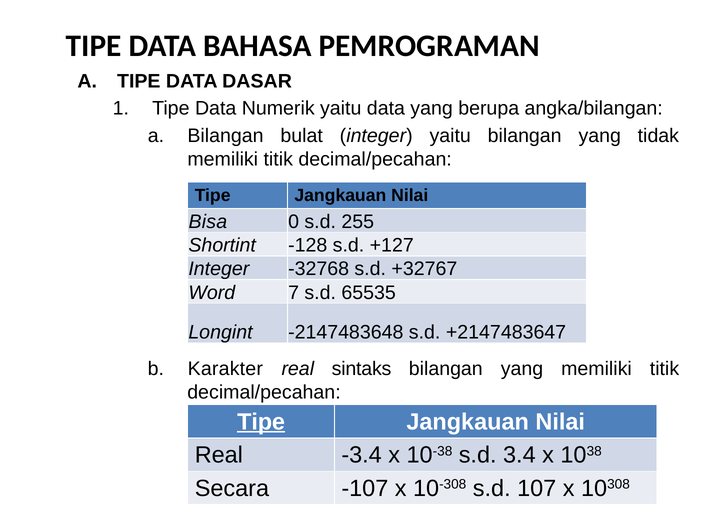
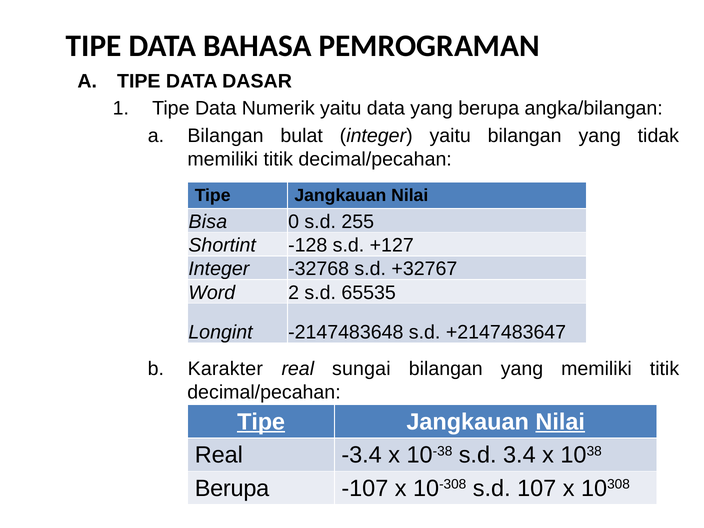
7: 7 -> 2 (294, 293)
sintaks: sintaks -> sungai (361, 369)
Nilai underline: none -> present (560, 422)
Secara: Secara -> Berupa (232, 488)
